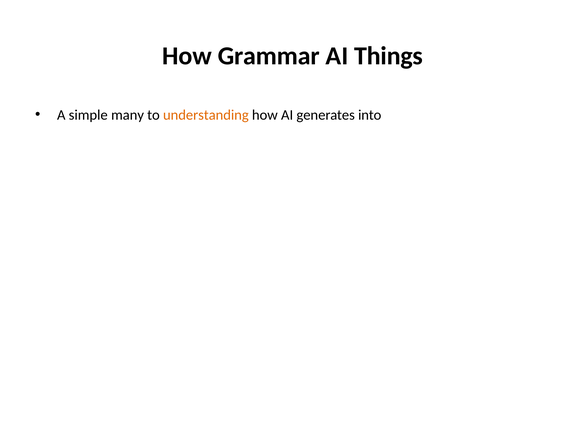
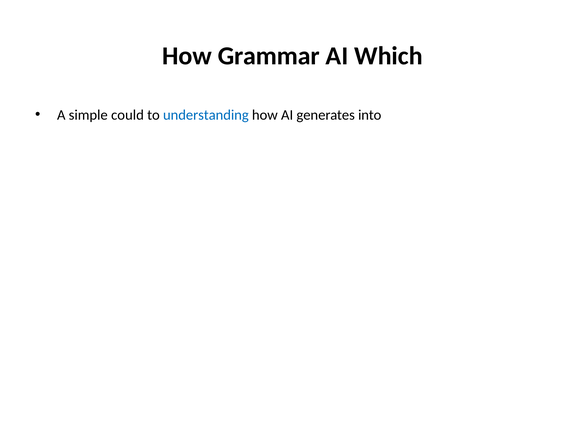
Things: Things -> Which (388, 56)
many: many -> could (128, 115)
understanding colour: orange -> blue (206, 115)
